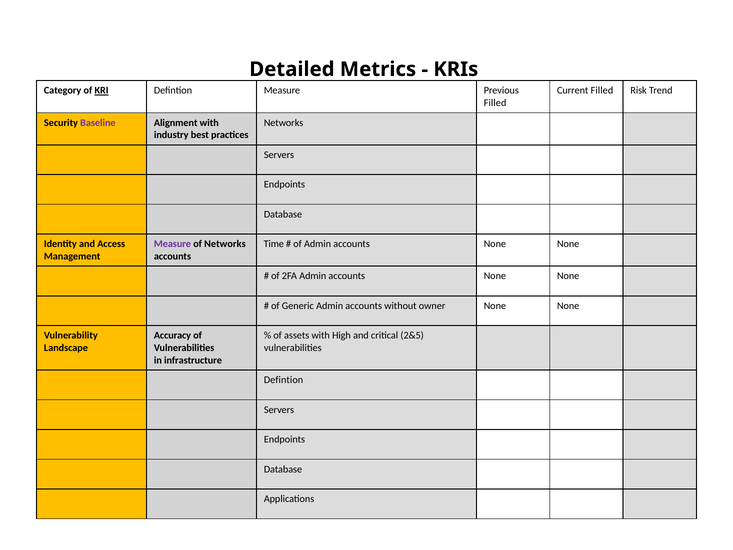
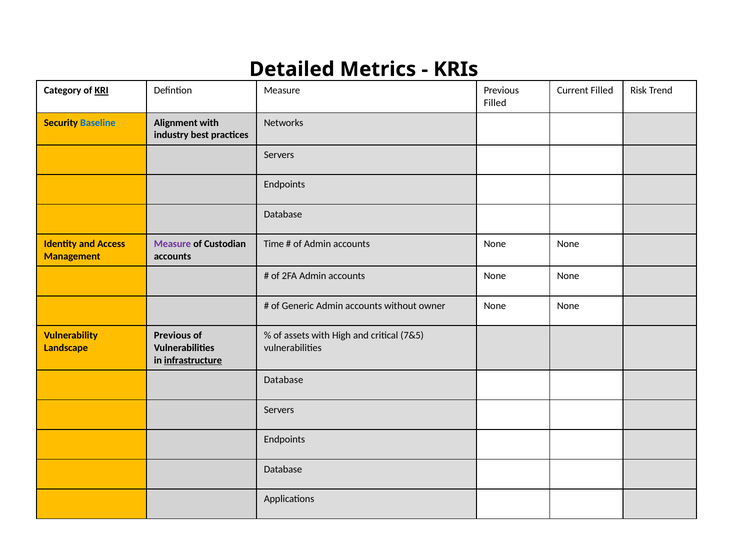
Baseline colour: purple -> blue (98, 123)
of Networks: Networks -> Custodian (225, 244)
Accuracy: Accuracy -> Previous (172, 335)
2&5: 2&5 -> 7&5 (412, 335)
infrastructure underline: none -> present (193, 360)
Defintion: Defintion -> Database (284, 380)
